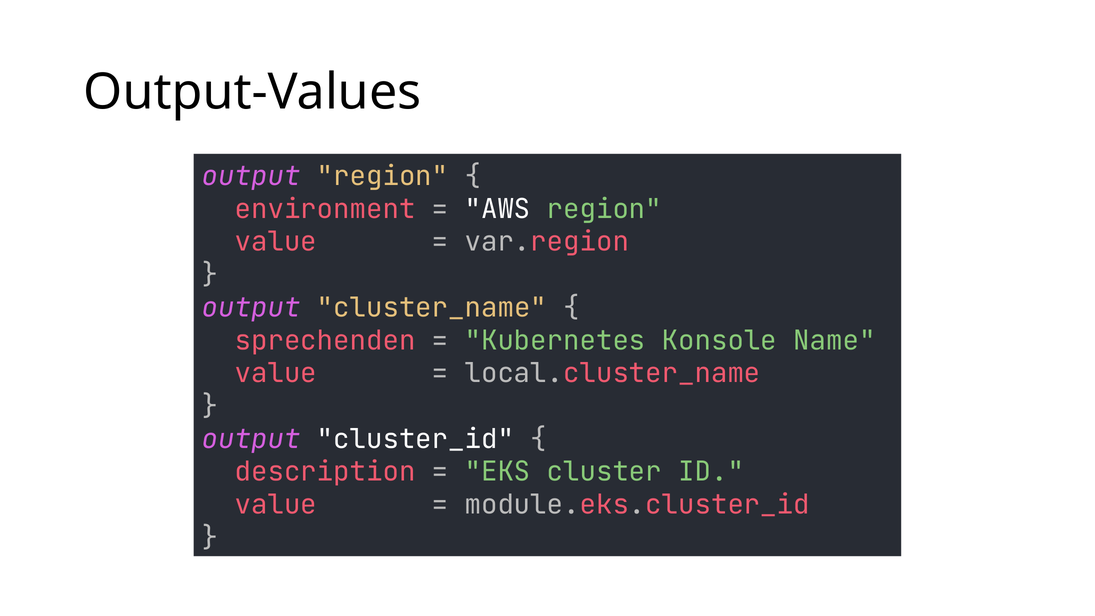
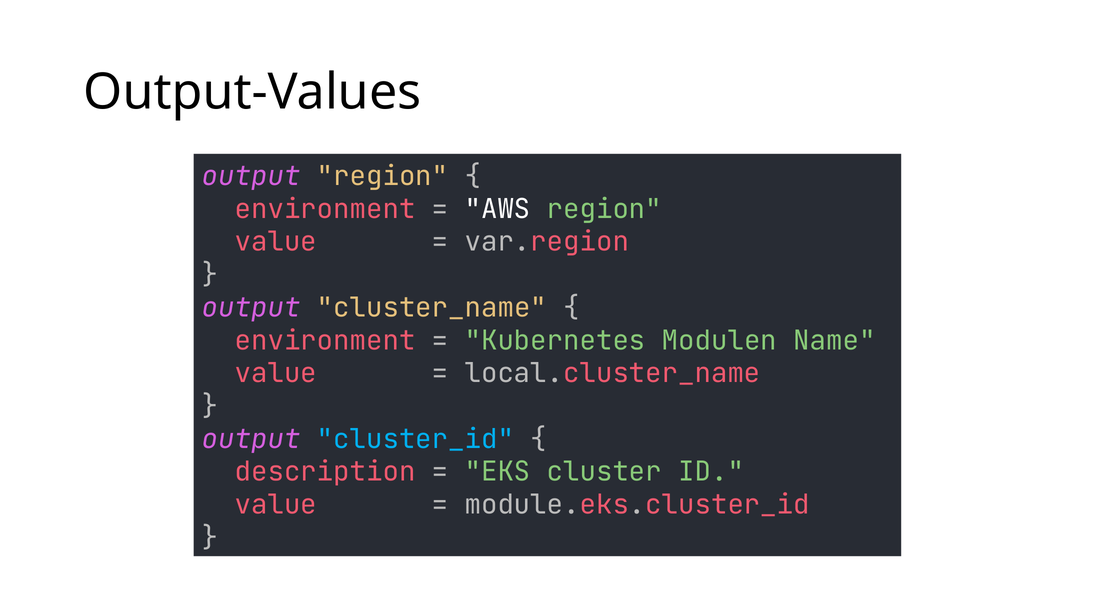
sprechenden: sprechenden -> environment (325, 340)
Konsole: Konsole -> Modulen (719, 340)
cluster_id colour: white -> light blue (415, 439)
